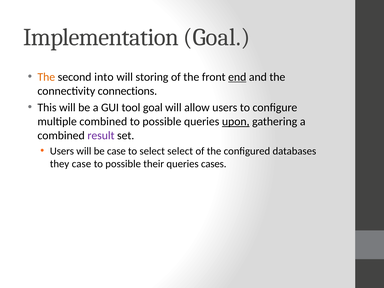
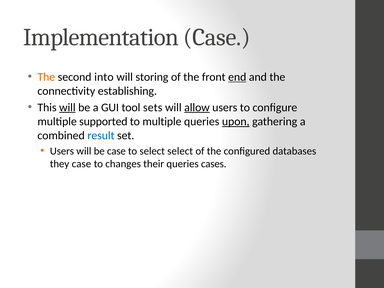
Implementation Goal: Goal -> Case (217, 37)
connections: connections -> establishing (127, 91)
will underline: none -> present (67, 107)
tool goal: goal -> sets (153, 107)
allow underline: none -> present (197, 107)
multiple combined: combined -> supported (103, 121)
possible: possible -> multiple (162, 121)
result colour: purple -> blue (101, 136)
possible: possible -> changes (123, 164)
